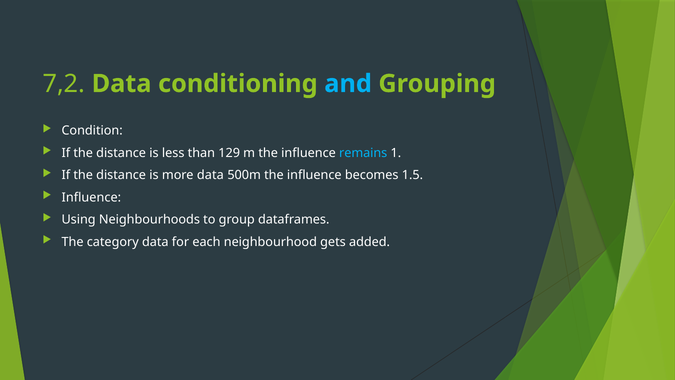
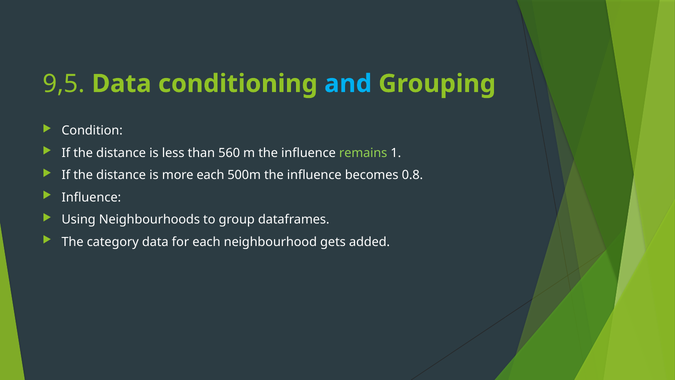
7,2: 7,2 -> 9,5 (64, 84)
129: 129 -> 560 (229, 153)
remains colour: light blue -> light green (363, 153)
more data: data -> each (210, 175)
1.5: 1.5 -> 0.8 (412, 175)
